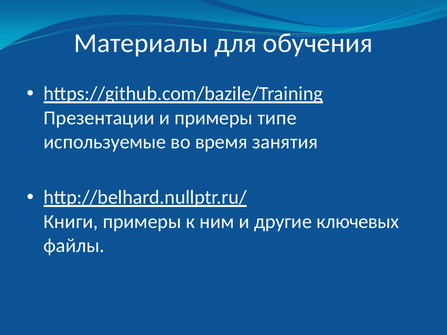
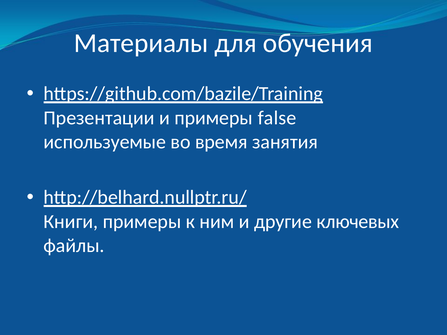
типе: типе -> false (277, 118)
